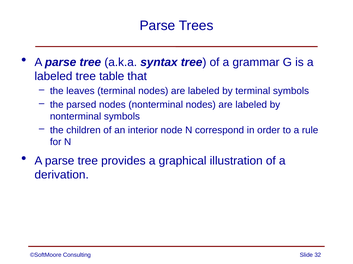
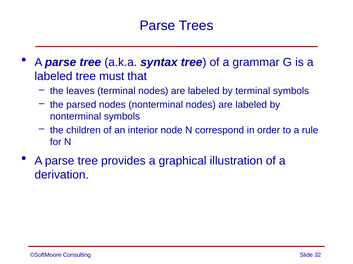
table: table -> must (112, 76)
